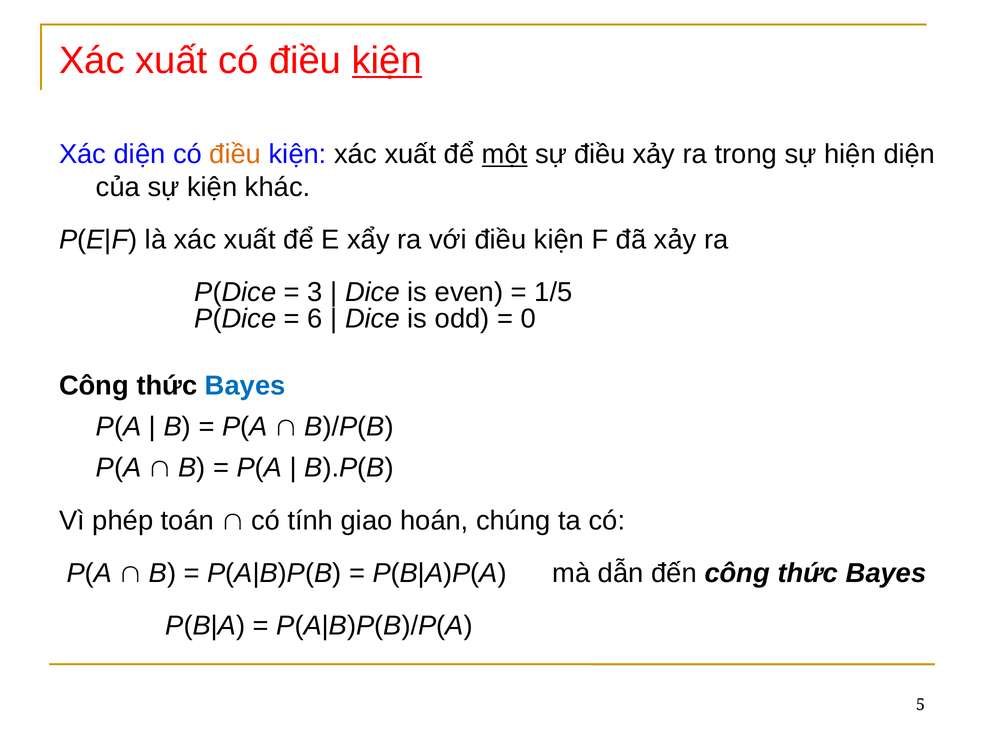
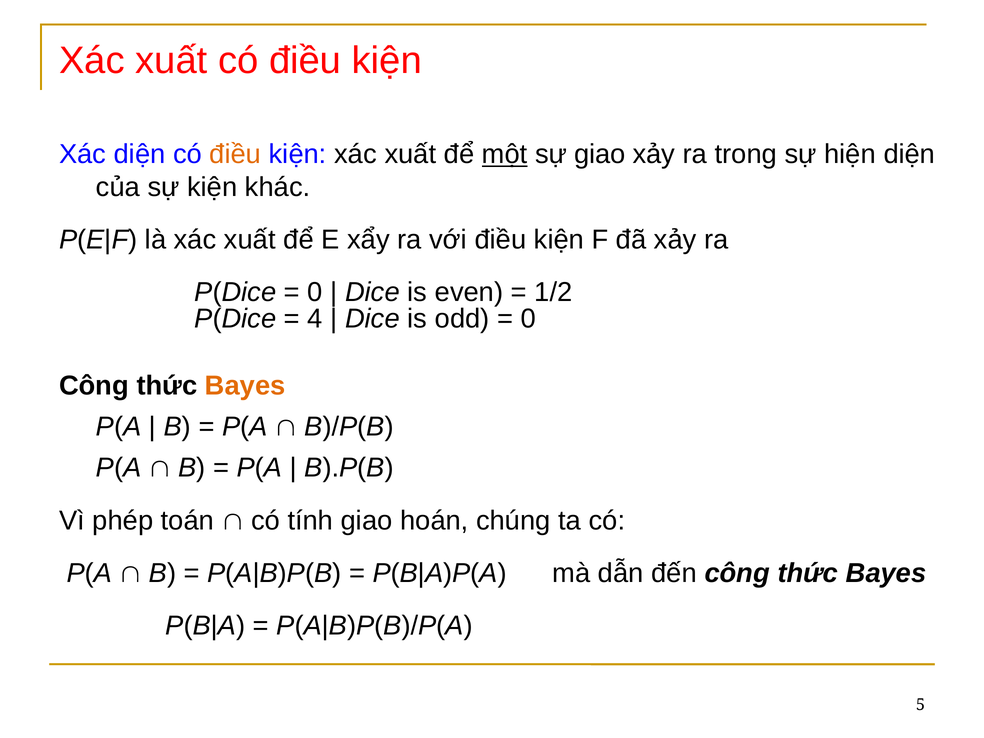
kiện underline: present -> none (387, 60)
sự điều: điều -> giao (600, 154)
3: 3 -> 0 (315, 292)
1/5: 1/5 -> 1/2 (553, 292)
6: 6 -> 4 (315, 319)
Bayes colour: blue -> orange (245, 386)
